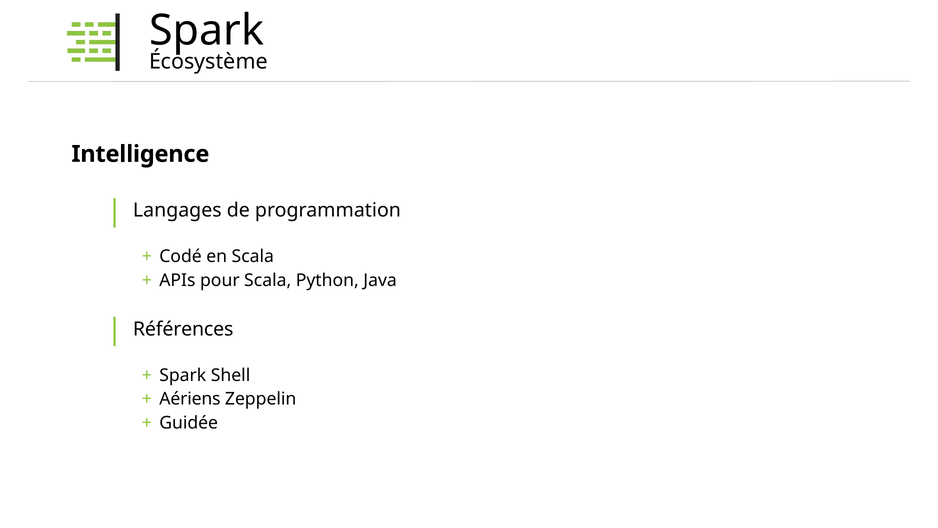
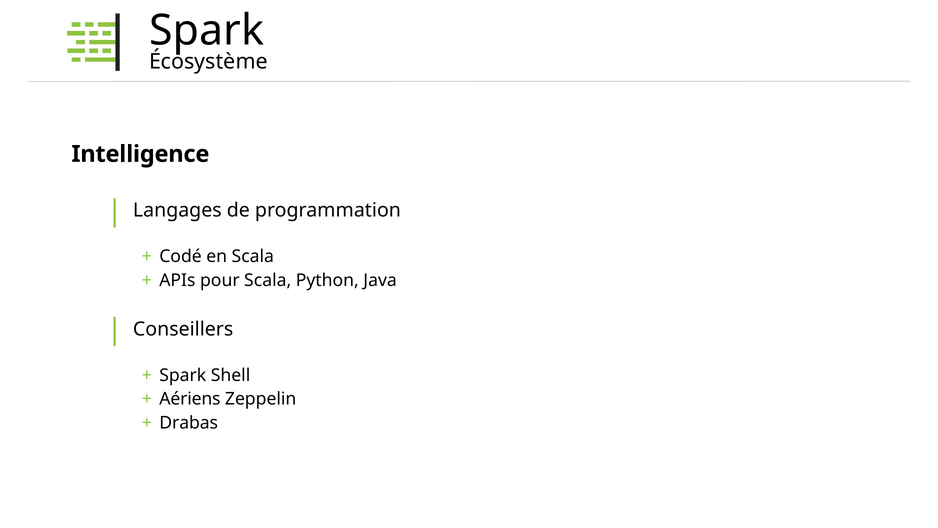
Références: Références -> Conseillers (183, 329)
Guidée: Guidée -> Drabas (189, 423)
